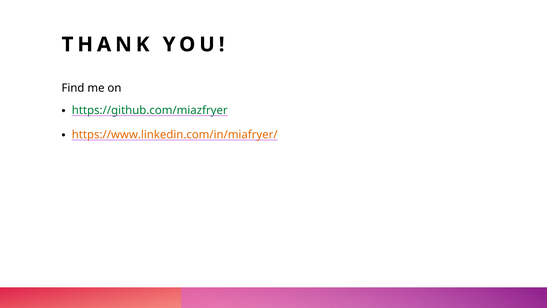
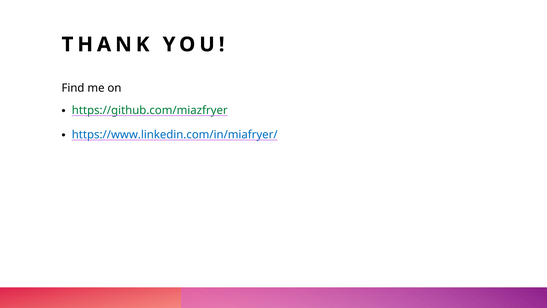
https://www.linkedin.com/in/miafryer/ colour: orange -> blue (175, 135)
